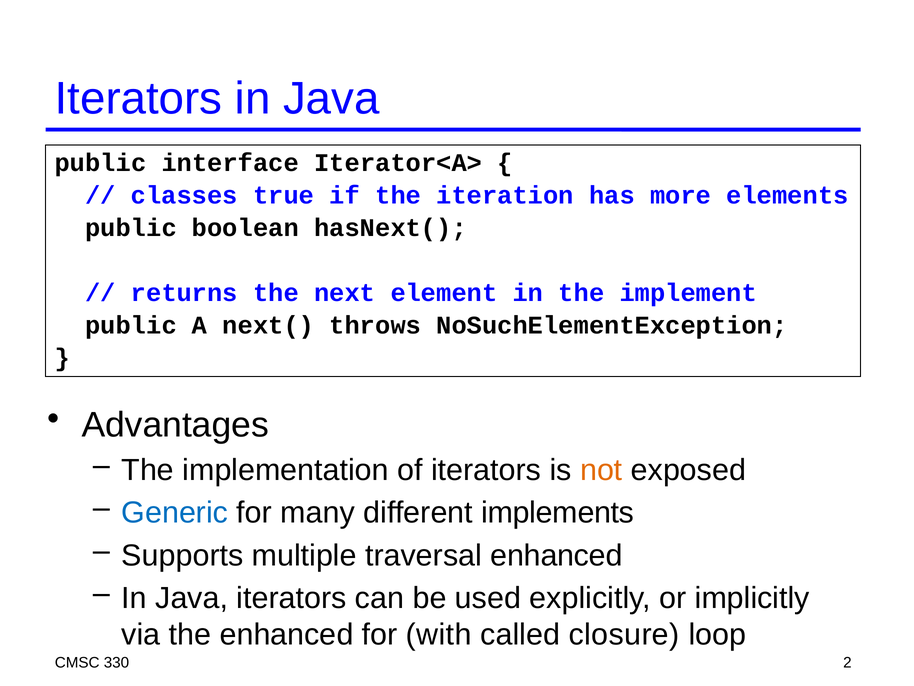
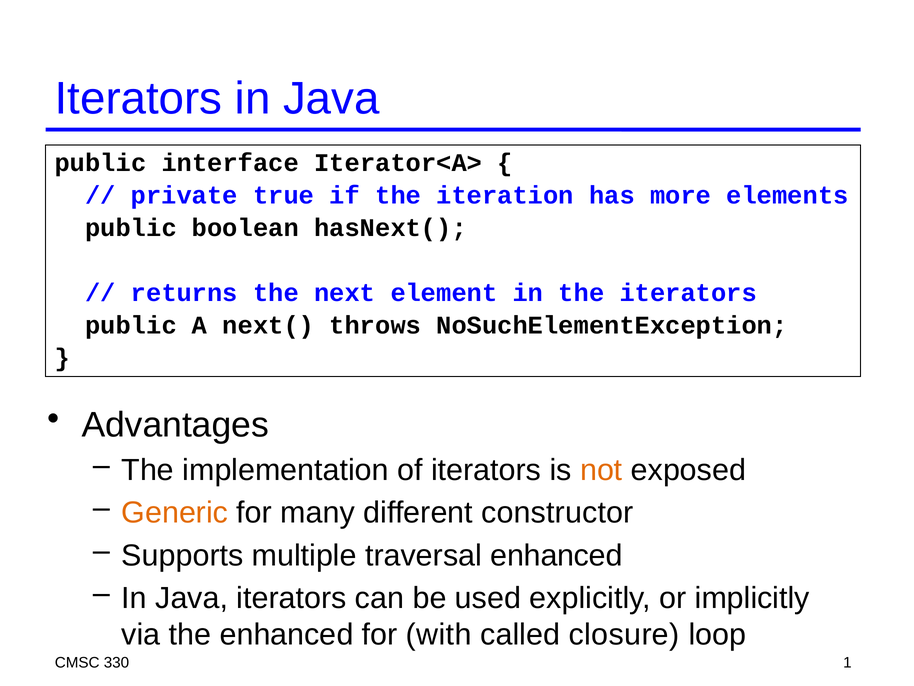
classes: classes -> private (184, 195)
the implement: implement -> iterators (688, 293)
Generic colour: blue -> orange (175, 512)
implements: implements -> constructor (557, 512)
2: 2 -> 1 (847, 662)
